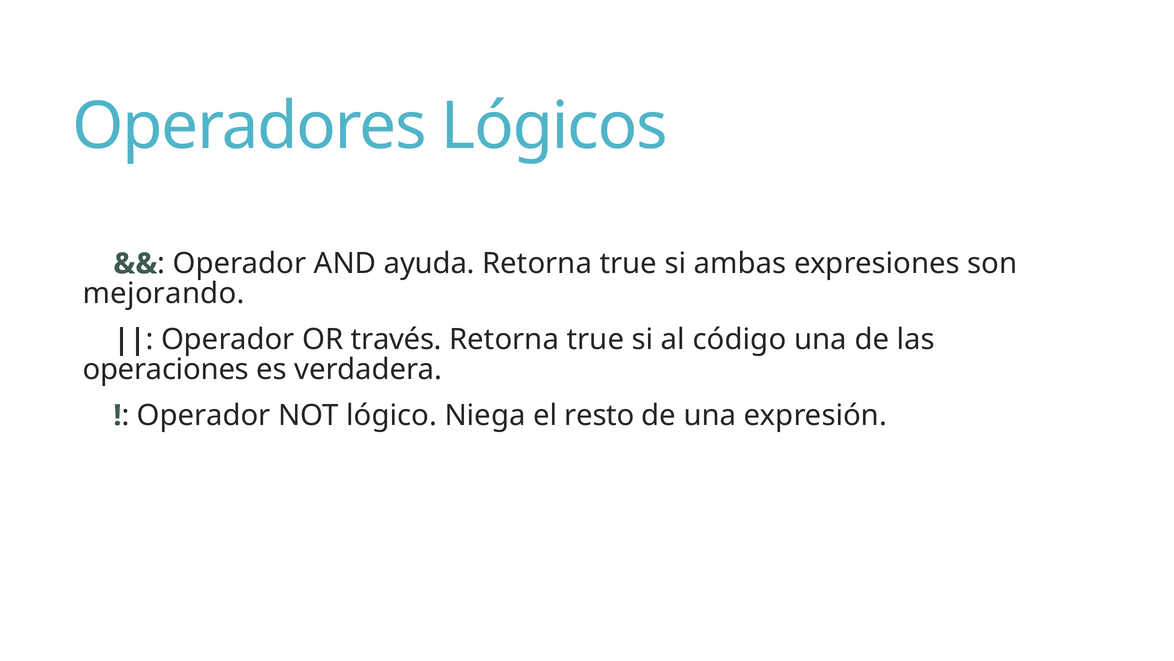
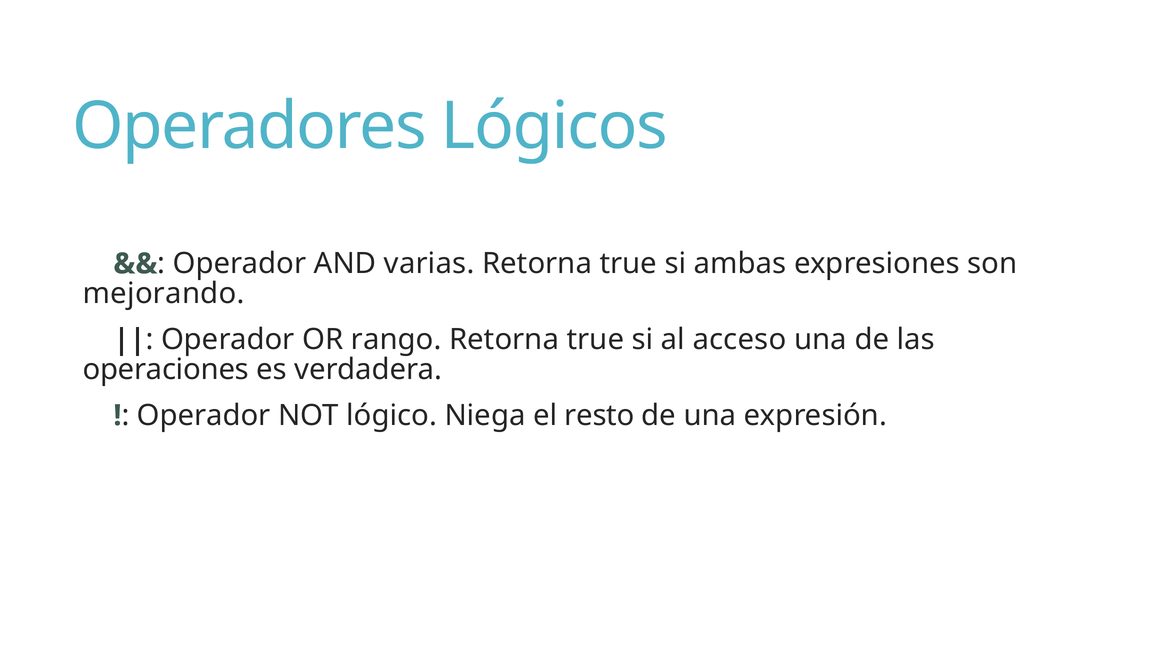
ayuda: ayuda -> varias (429, 264)
través: través -> rango (396, 339)
código: código -> acceso (739, 339)
